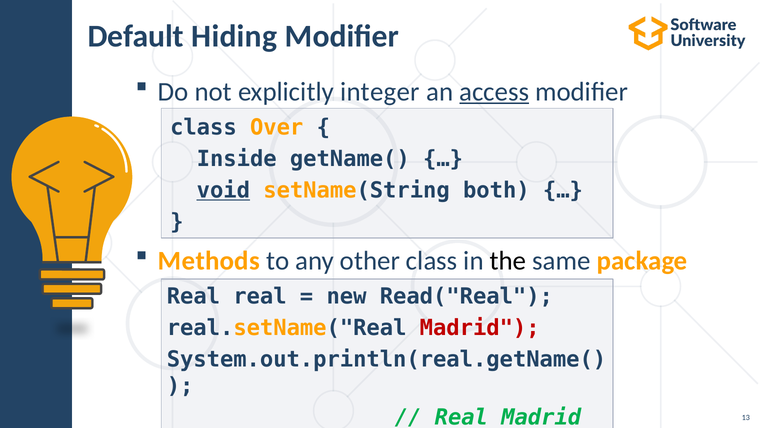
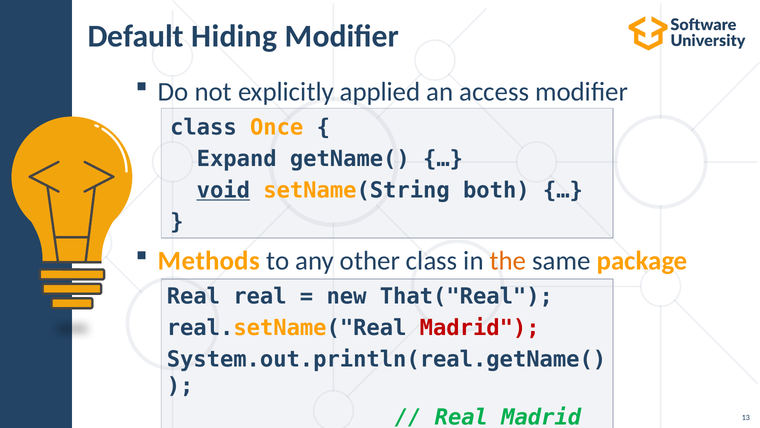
integer: integer -> applied (380, 92)
access underline: present -> none (494, 92)
Over: Over -> Once (277, 127)
Inside: Inside -> Expand (237, 159)
the colour: black -> orange (508, 260)
Read("Real: Read("Real -> That("Real (466, 296)
